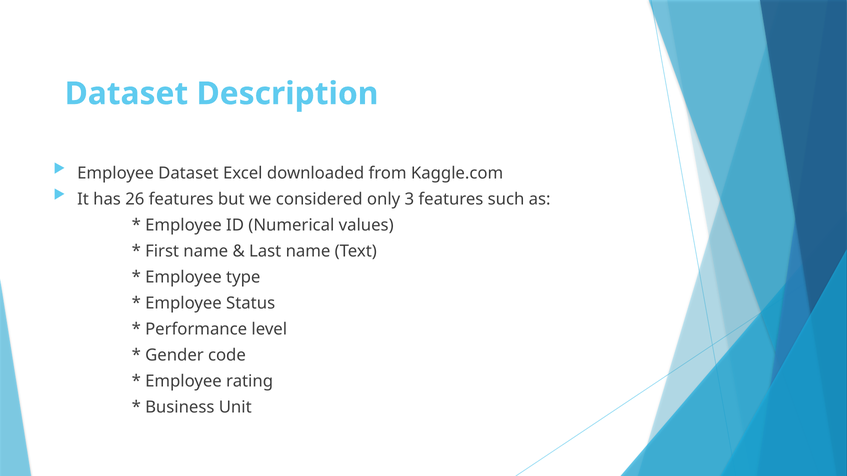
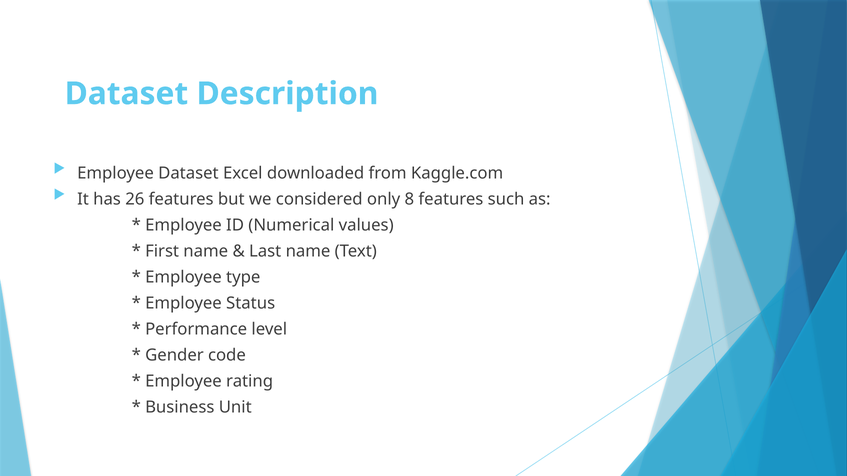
3: 3 -> 8 (409, 199)
